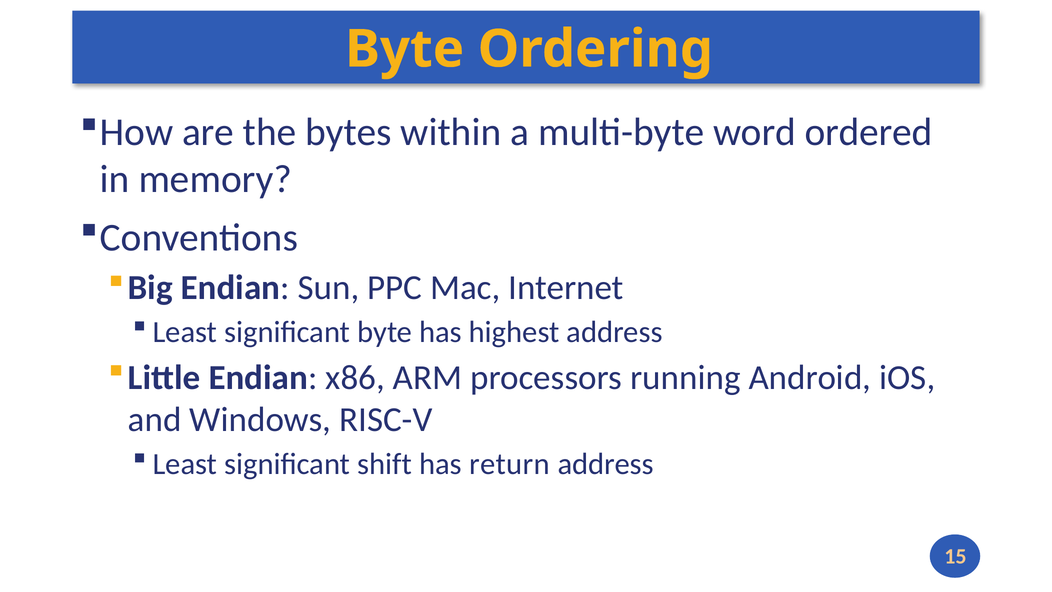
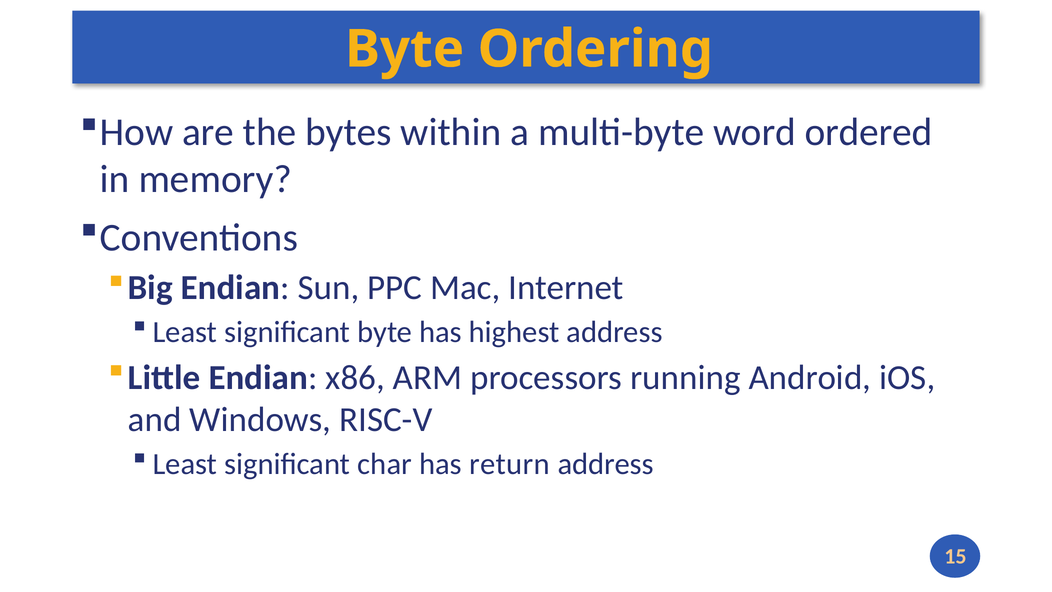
shift: shift -> char (385, 464)
